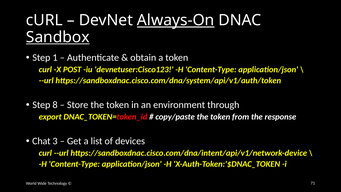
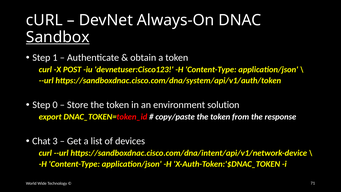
Always-On underline: present -> none (176, 20)
8: 8 -> 0 (55, 105)
through: through -> solution (223, 105)
